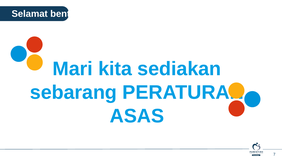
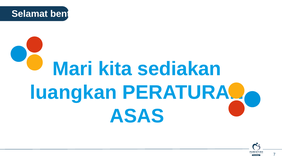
sebarang: sebarang -> luangkan (73, 92)
